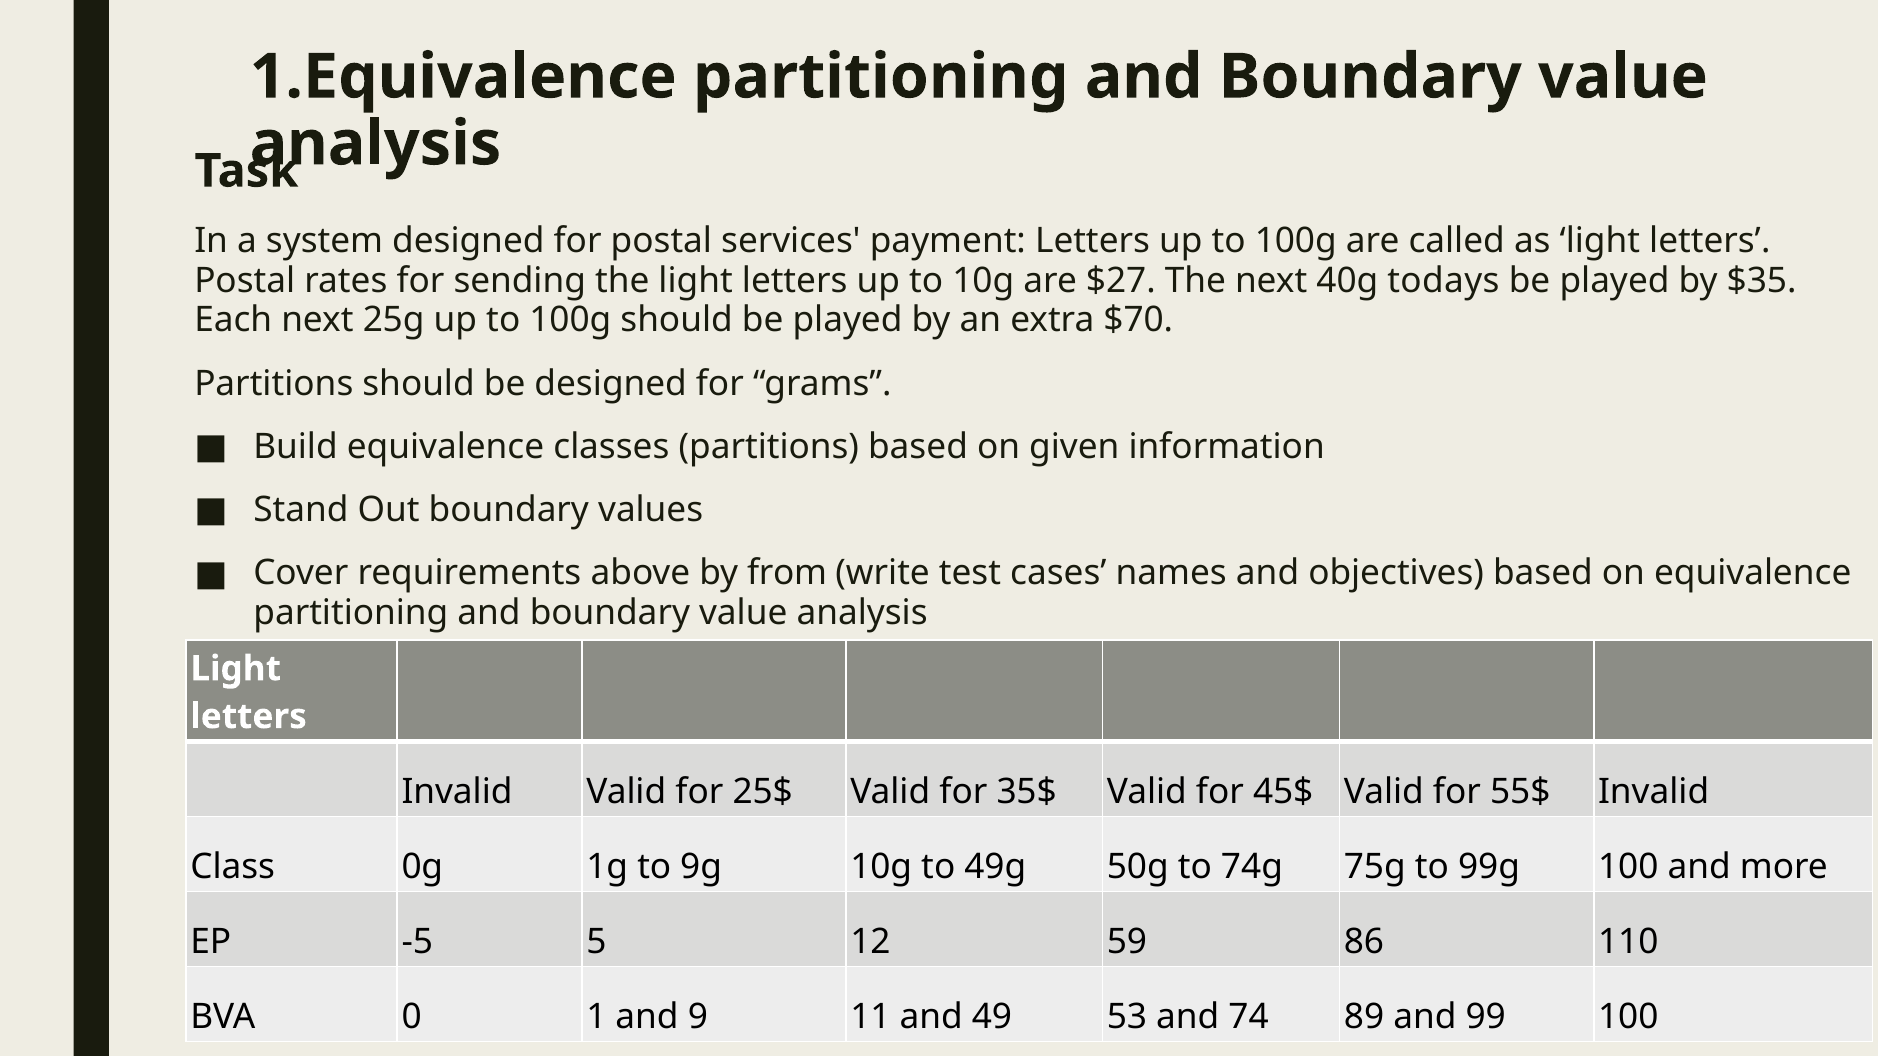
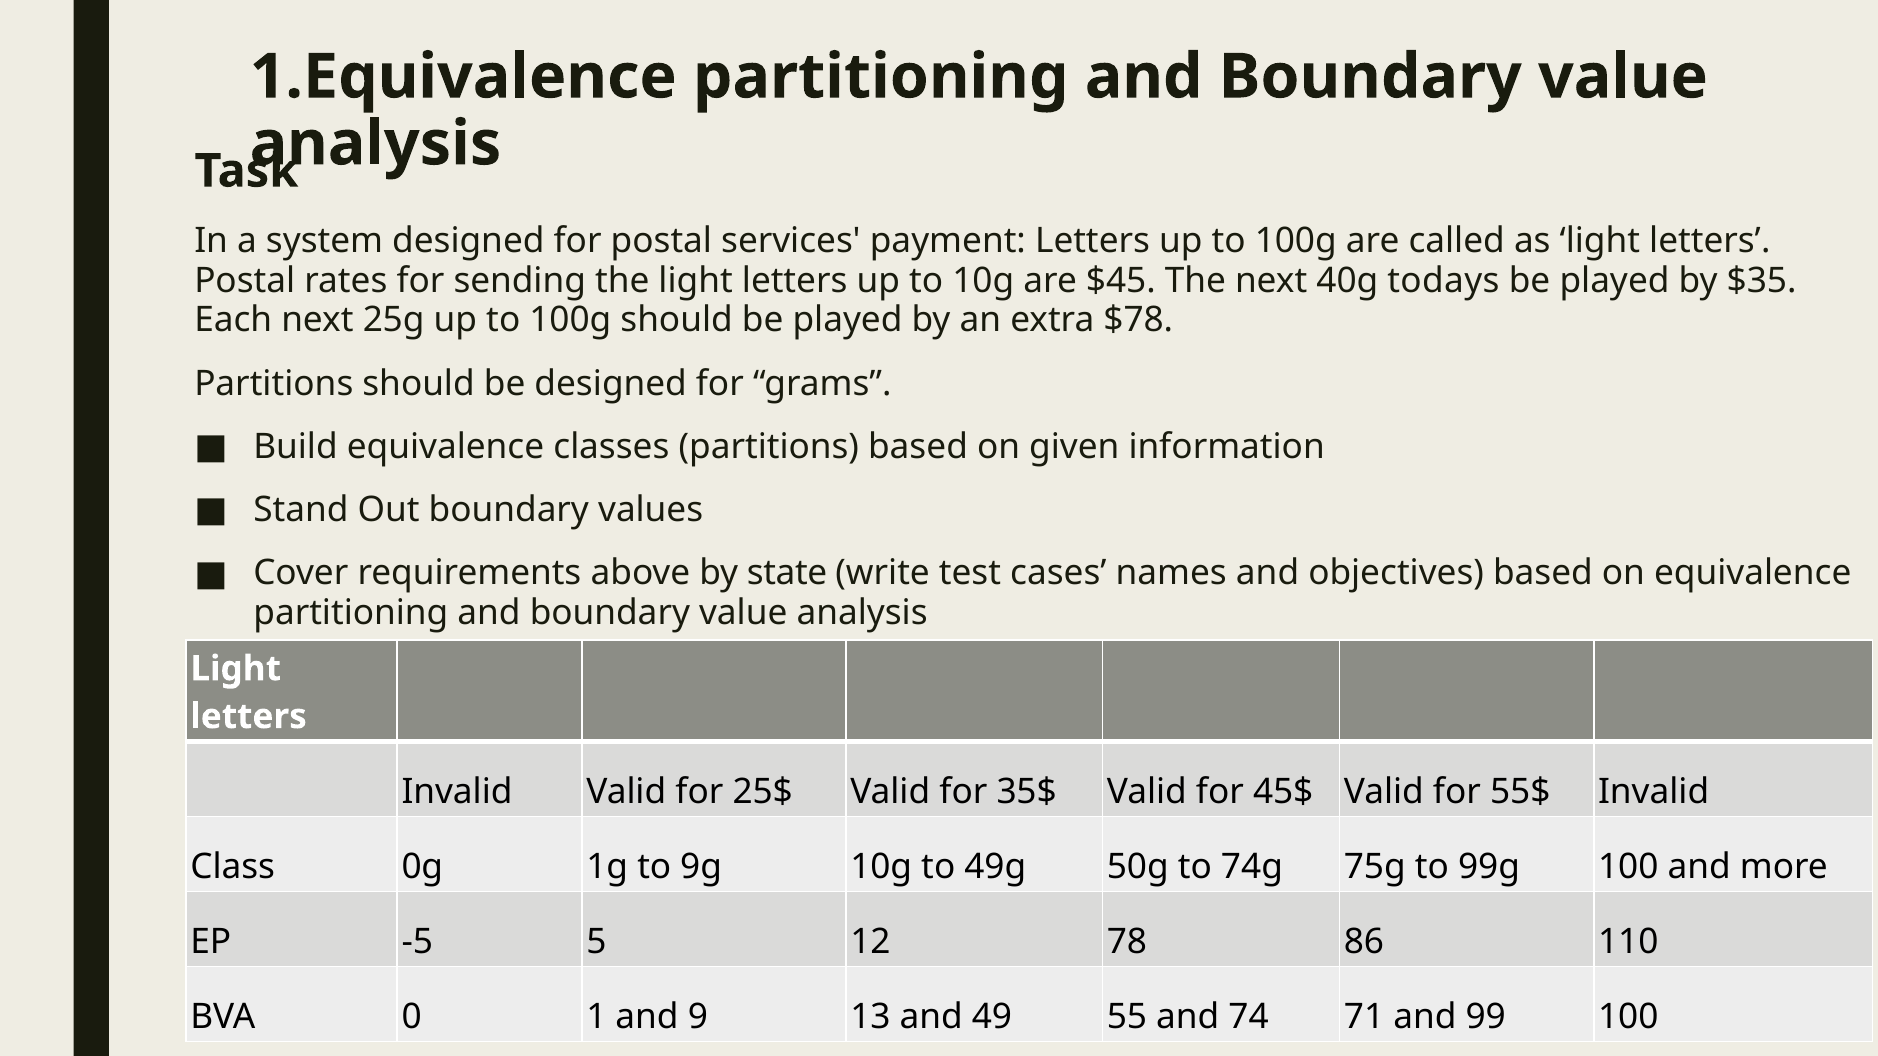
$27: $27 -> $45 (1121, 281)
$70: $70 -> $78 (1138, 320)
from: from -> state (787, 573)
59: 59 -> 78 (1127, 942)
11: 11 -> 13 (870, 1017)
53: 53 -> 55 (1127, 1017)
89: 89 -> 71 (1364, 1017)
